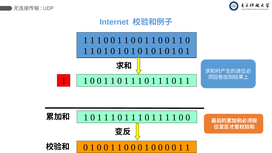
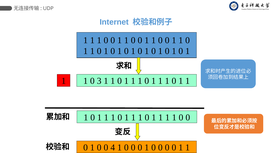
0: 0 -> 3 (99, 81)
1: 1 -> 4 (113, 148)
